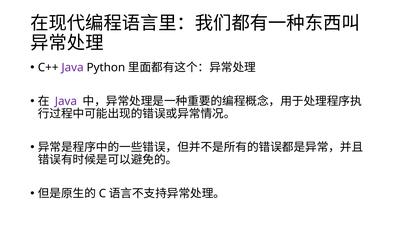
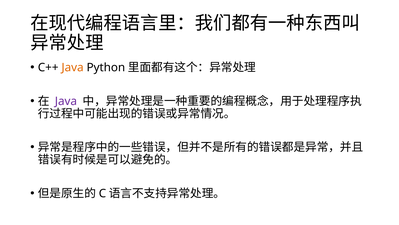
Java colour: purple -> orange (73, 67)
